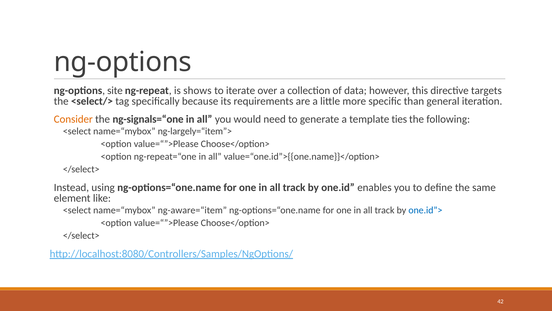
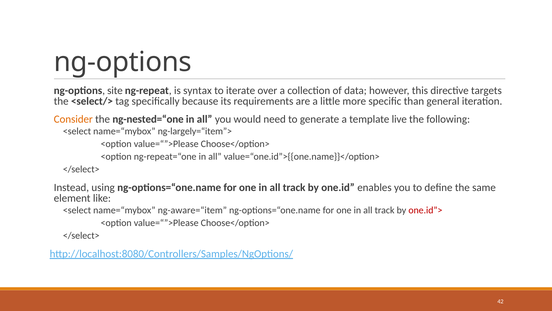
shows: shows -> syntax (197, 91)
ng-signals=“one: ng-signals=“one -> ng-nested=“one (148, 119)
ties: ties -> live (399, 119)
one.id”> colour: blue -> red (425, 210)
